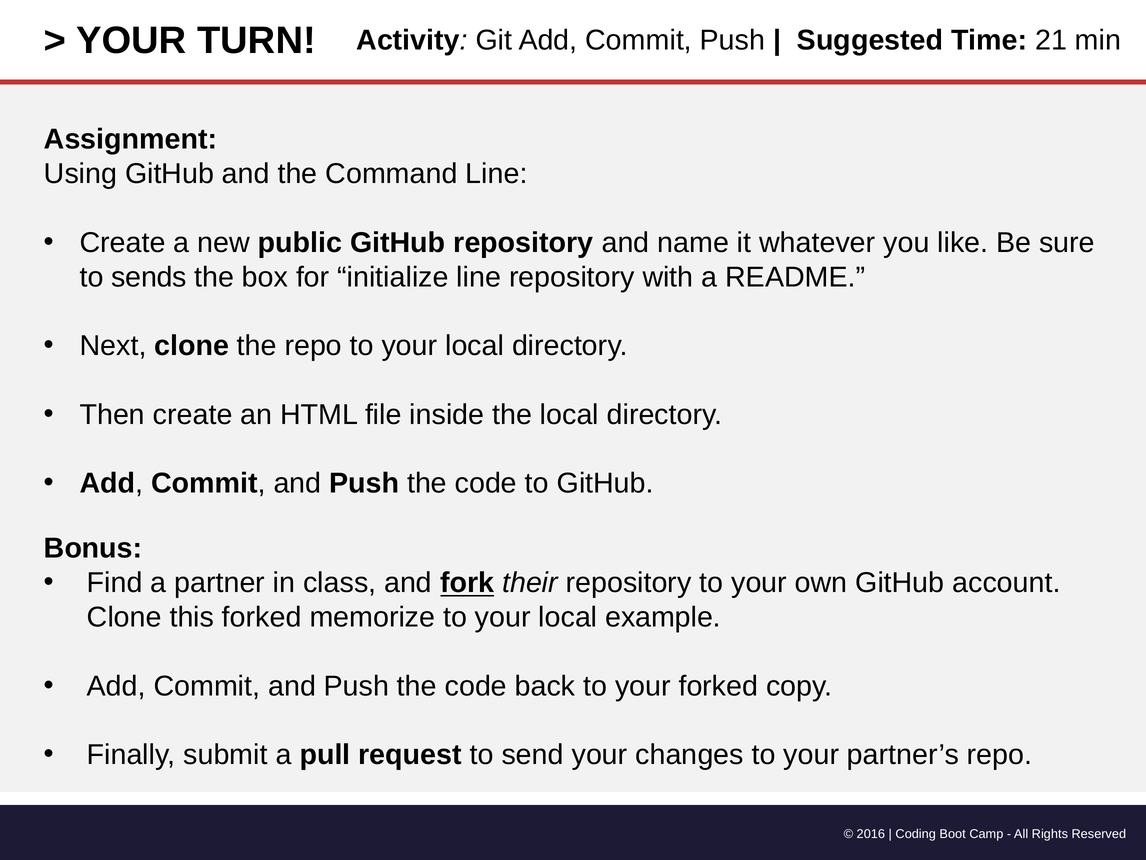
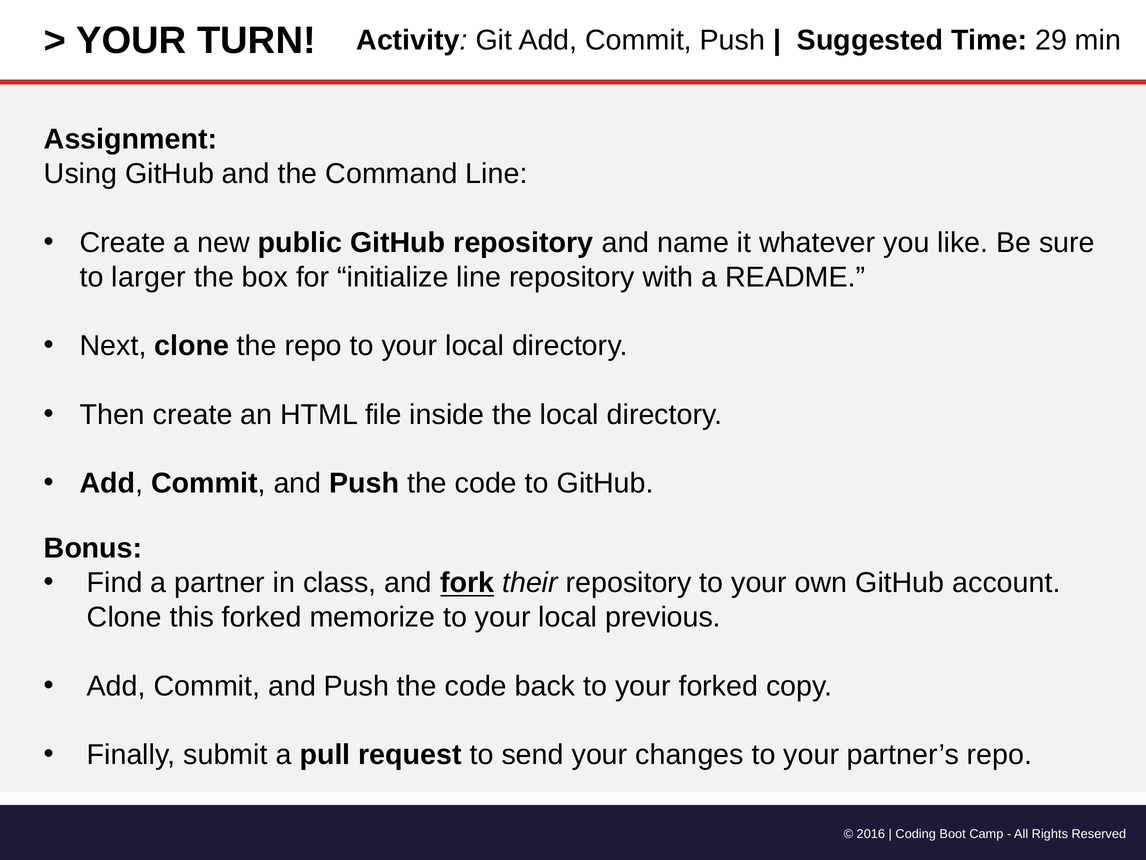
21: 21 -> 29 (1051, 40)
sends: sends -> larger (149, 277)
example: example -> previous (663, 617)
